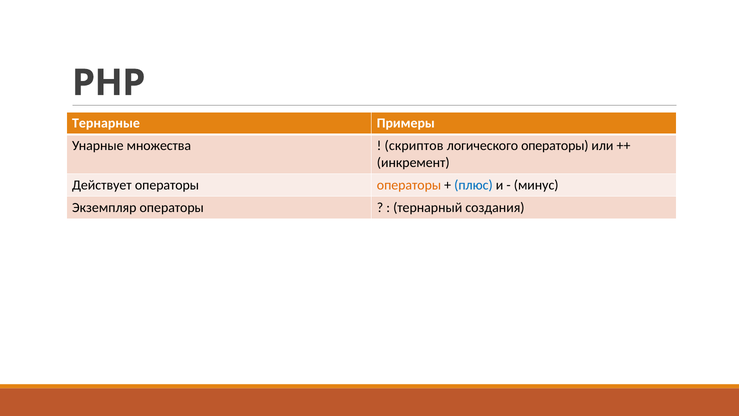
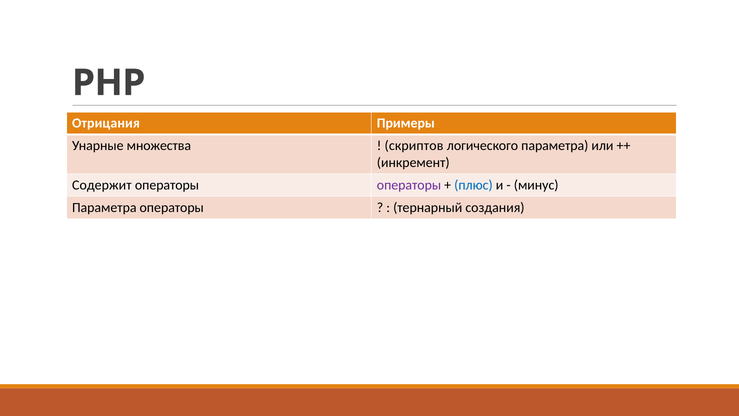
Тернарные: Тернарные -> Отрицания (106, 123)
логического операторы: операторы -> параметра (555, 146)
Действует: Действует -> Содержит (102, 185)
операторы colour: orange -> purple (409, 185)
Экземпляр: Экземпляр -> Параметра (104, 208)
